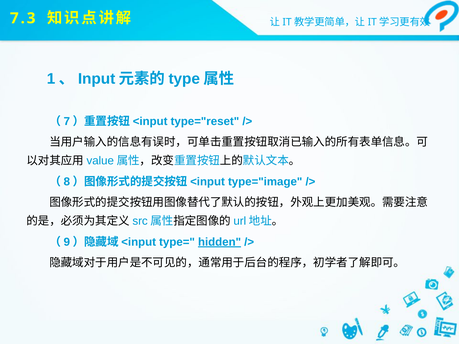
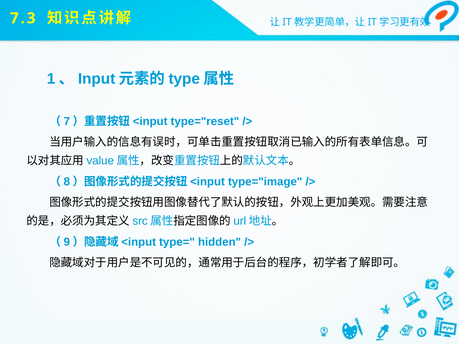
hidden underline: present -> none (220, 242)
